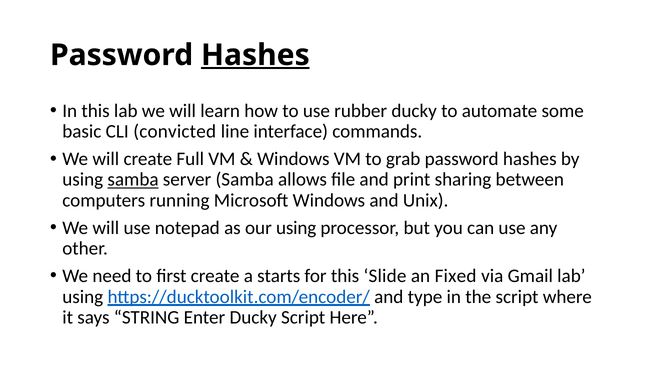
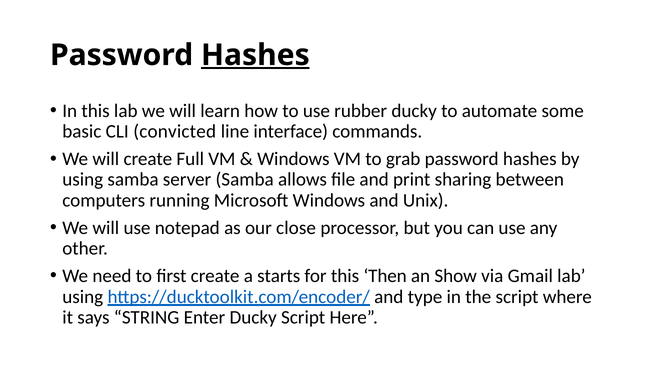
samba underline: present -> none (133, 180)
our using: using -> close (296, 228)
Slide: Slide -> Then (385, 276)
Fixed: Fixed -> Show (456, 276)
